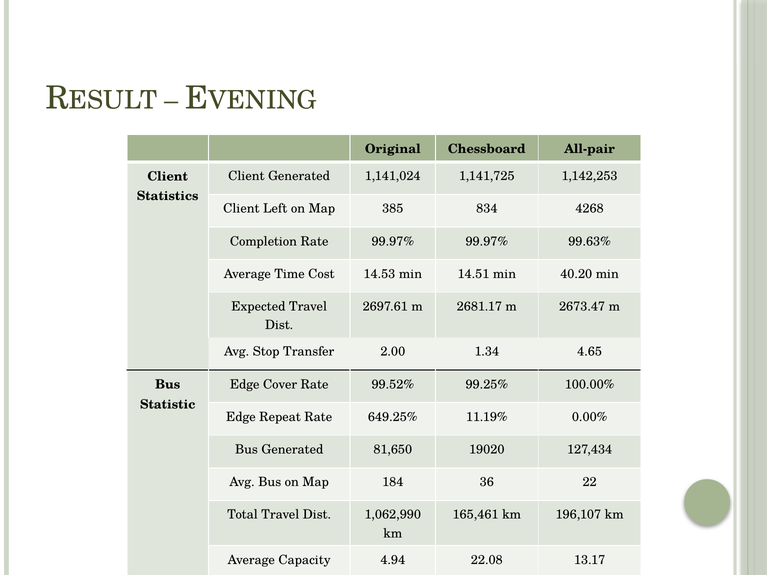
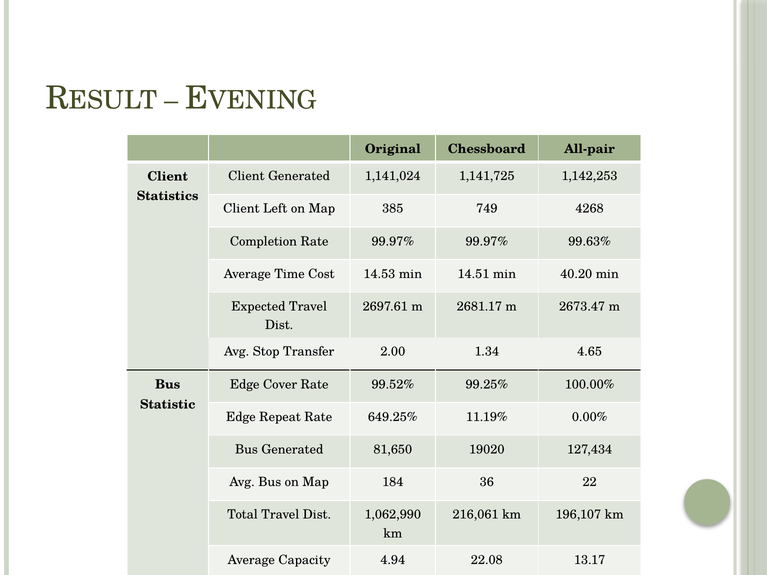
834: 834 -> 749 (487, 209)
165,461: 165,461 -> 216,061 (476, 515)
